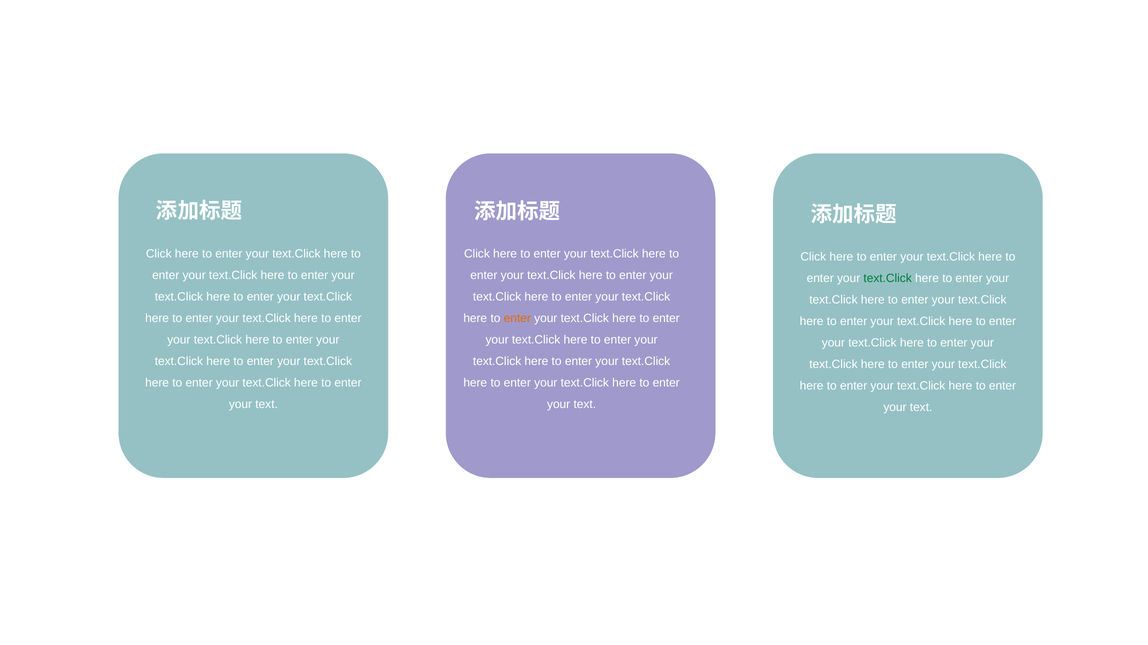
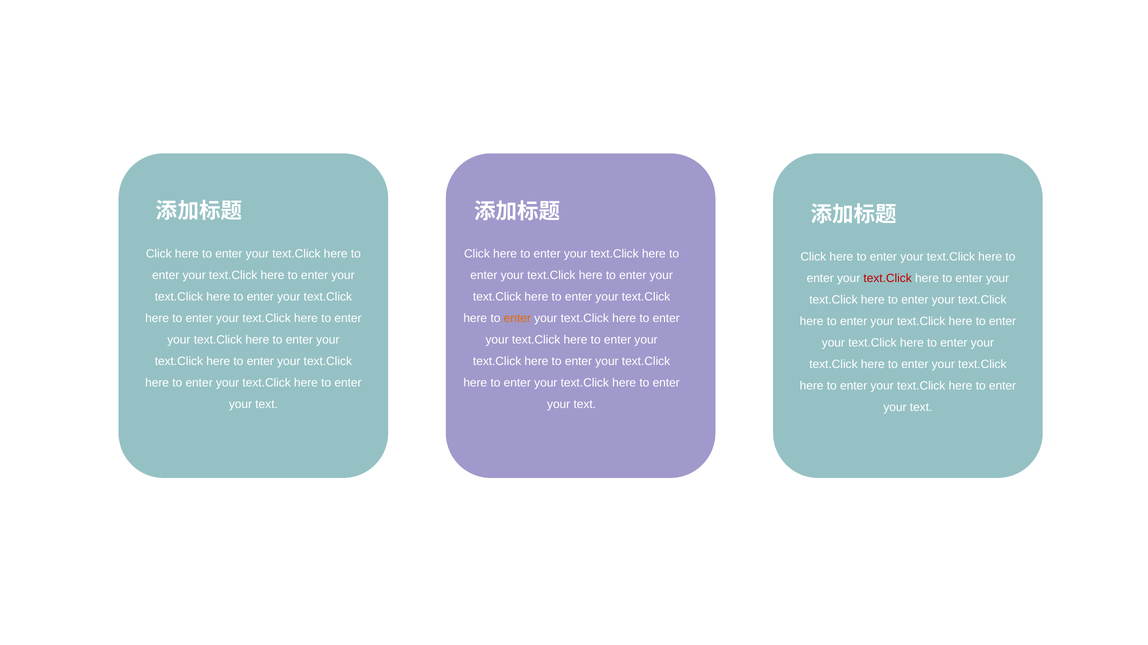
text.Click colour: green -> red (888, 279)
